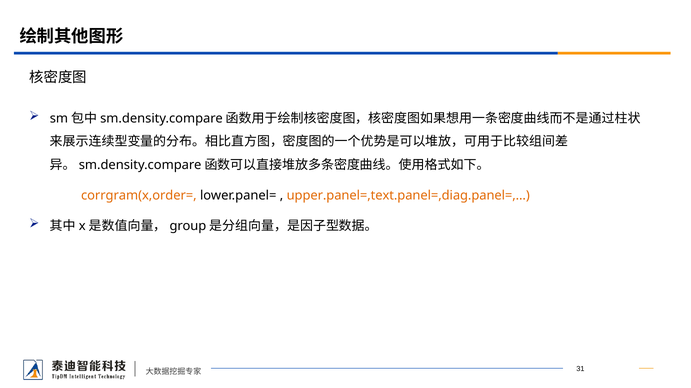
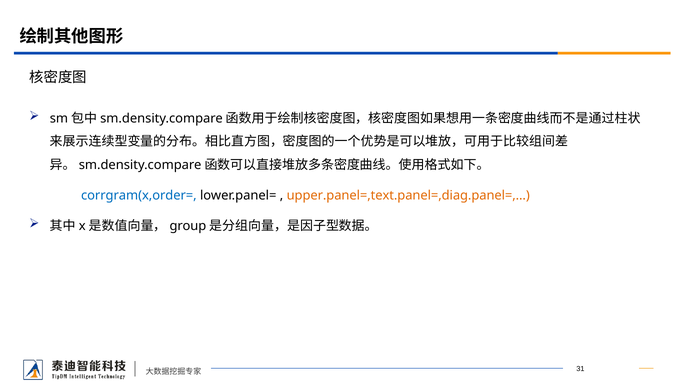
corrgram(x,order= colour: orange -> blue (139, 196)
